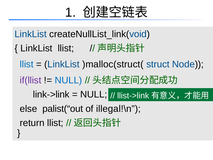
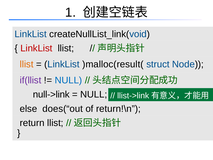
LinkList colour: black -> red (36, 48)
llist colour: blue -> orange (27, 64)
)malloc(struct(: )malloc(struct( -> )malloc(result( (113, 64)
link->link: link->link -> null->link (51, 94)
palist(“out: palist(“out -> does(“out (63, 109)
illegal!\n: illegal!\n -> return!\n (118, 109)
